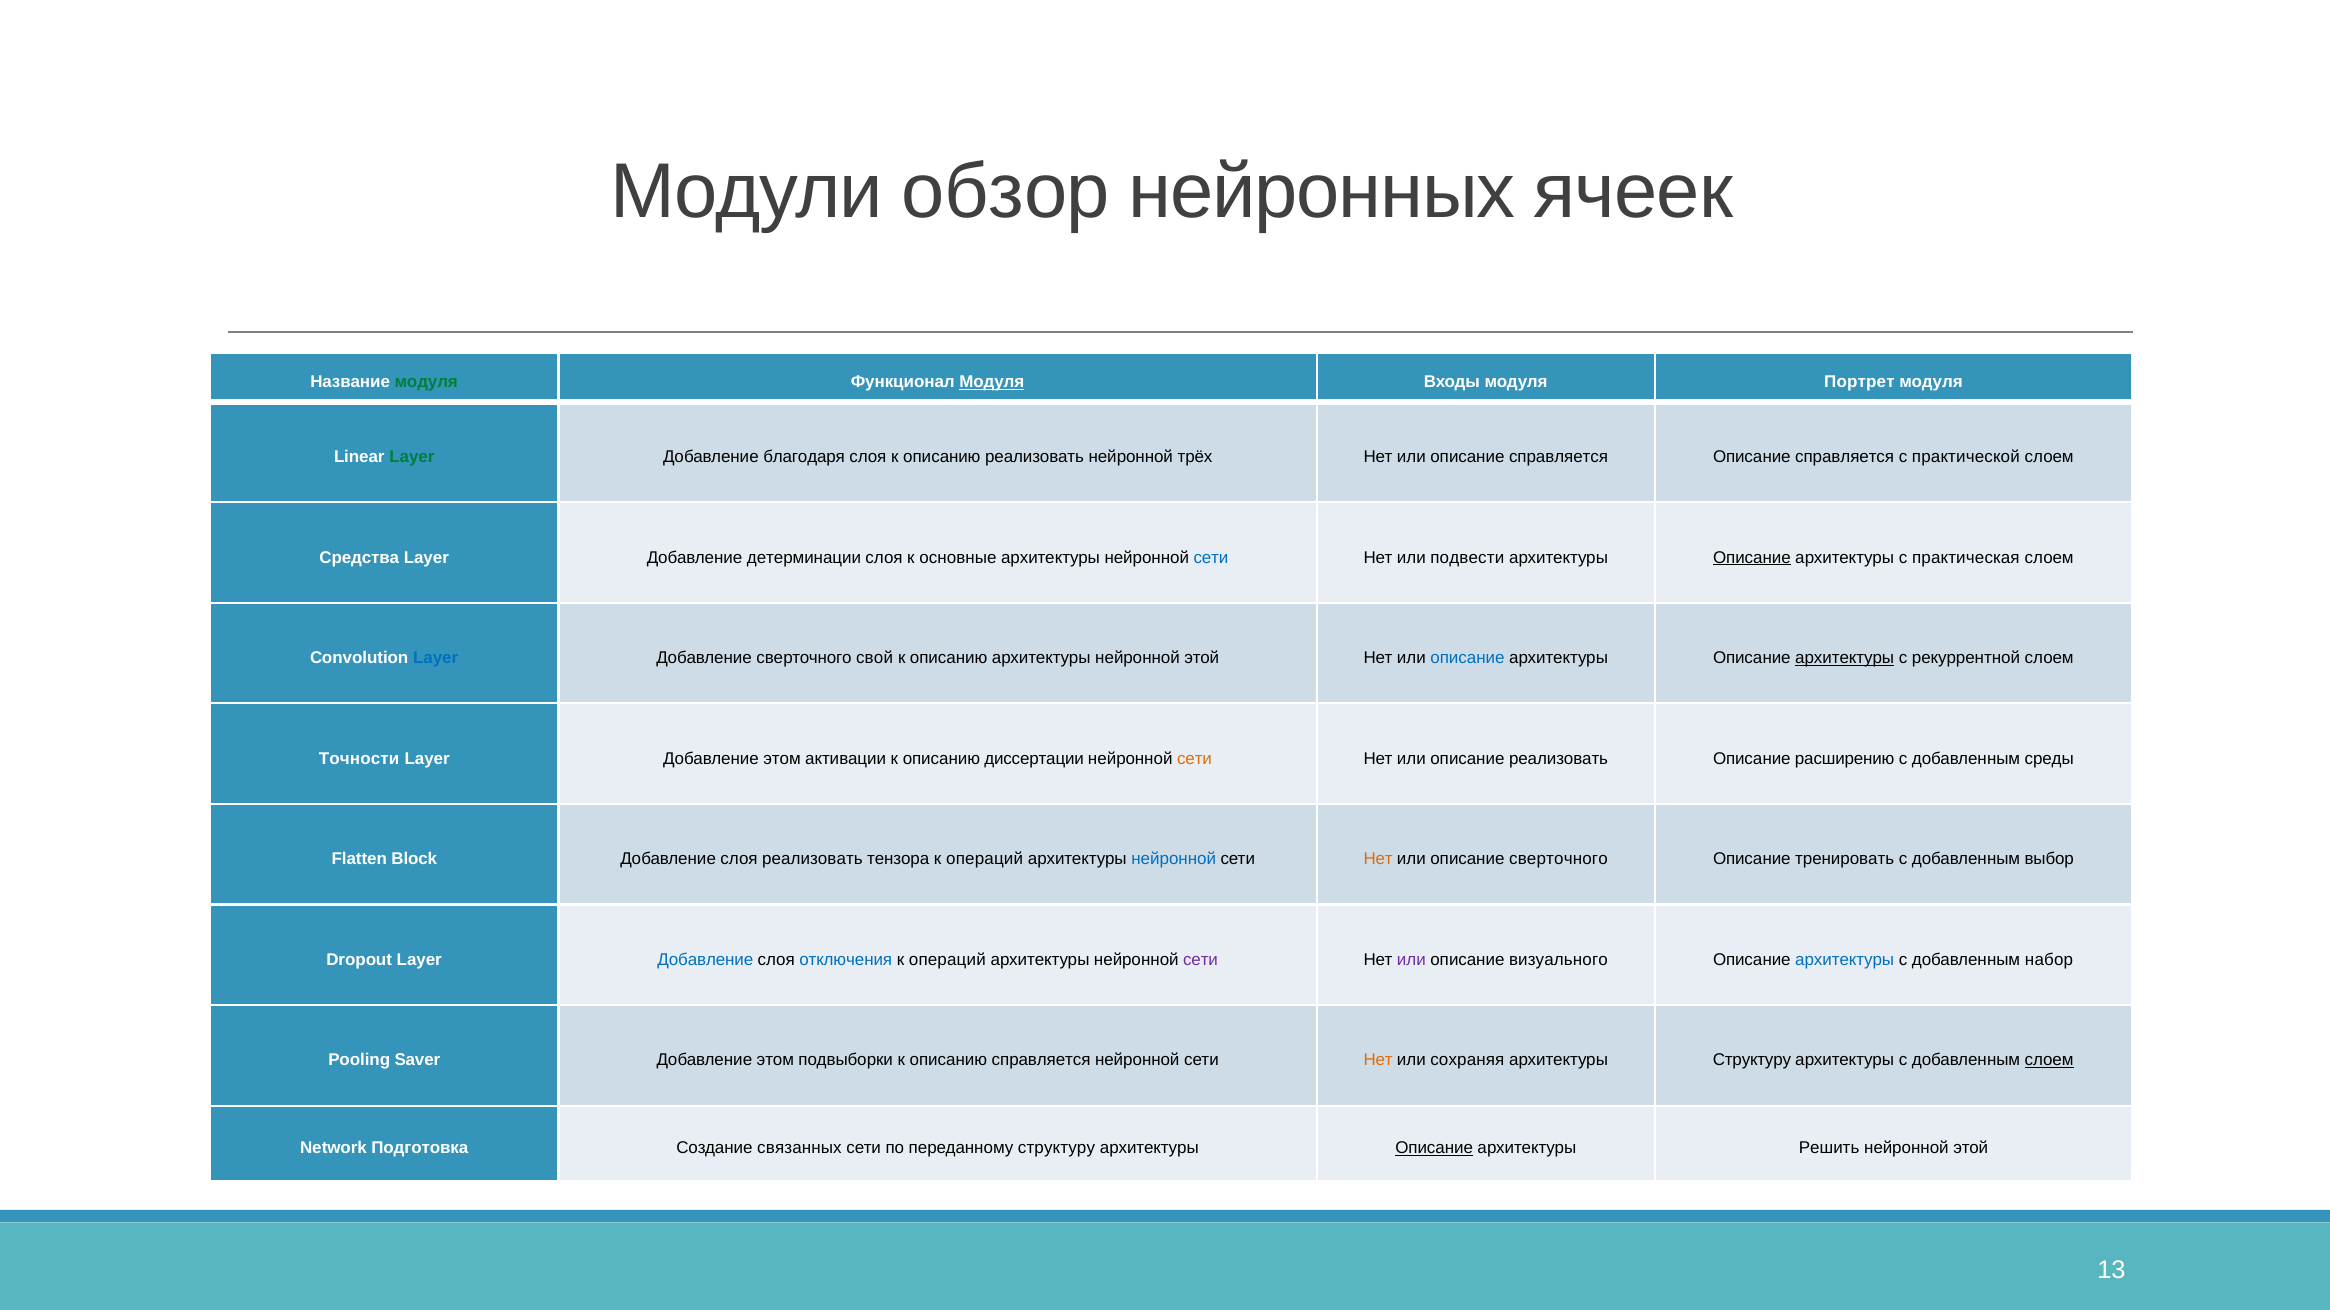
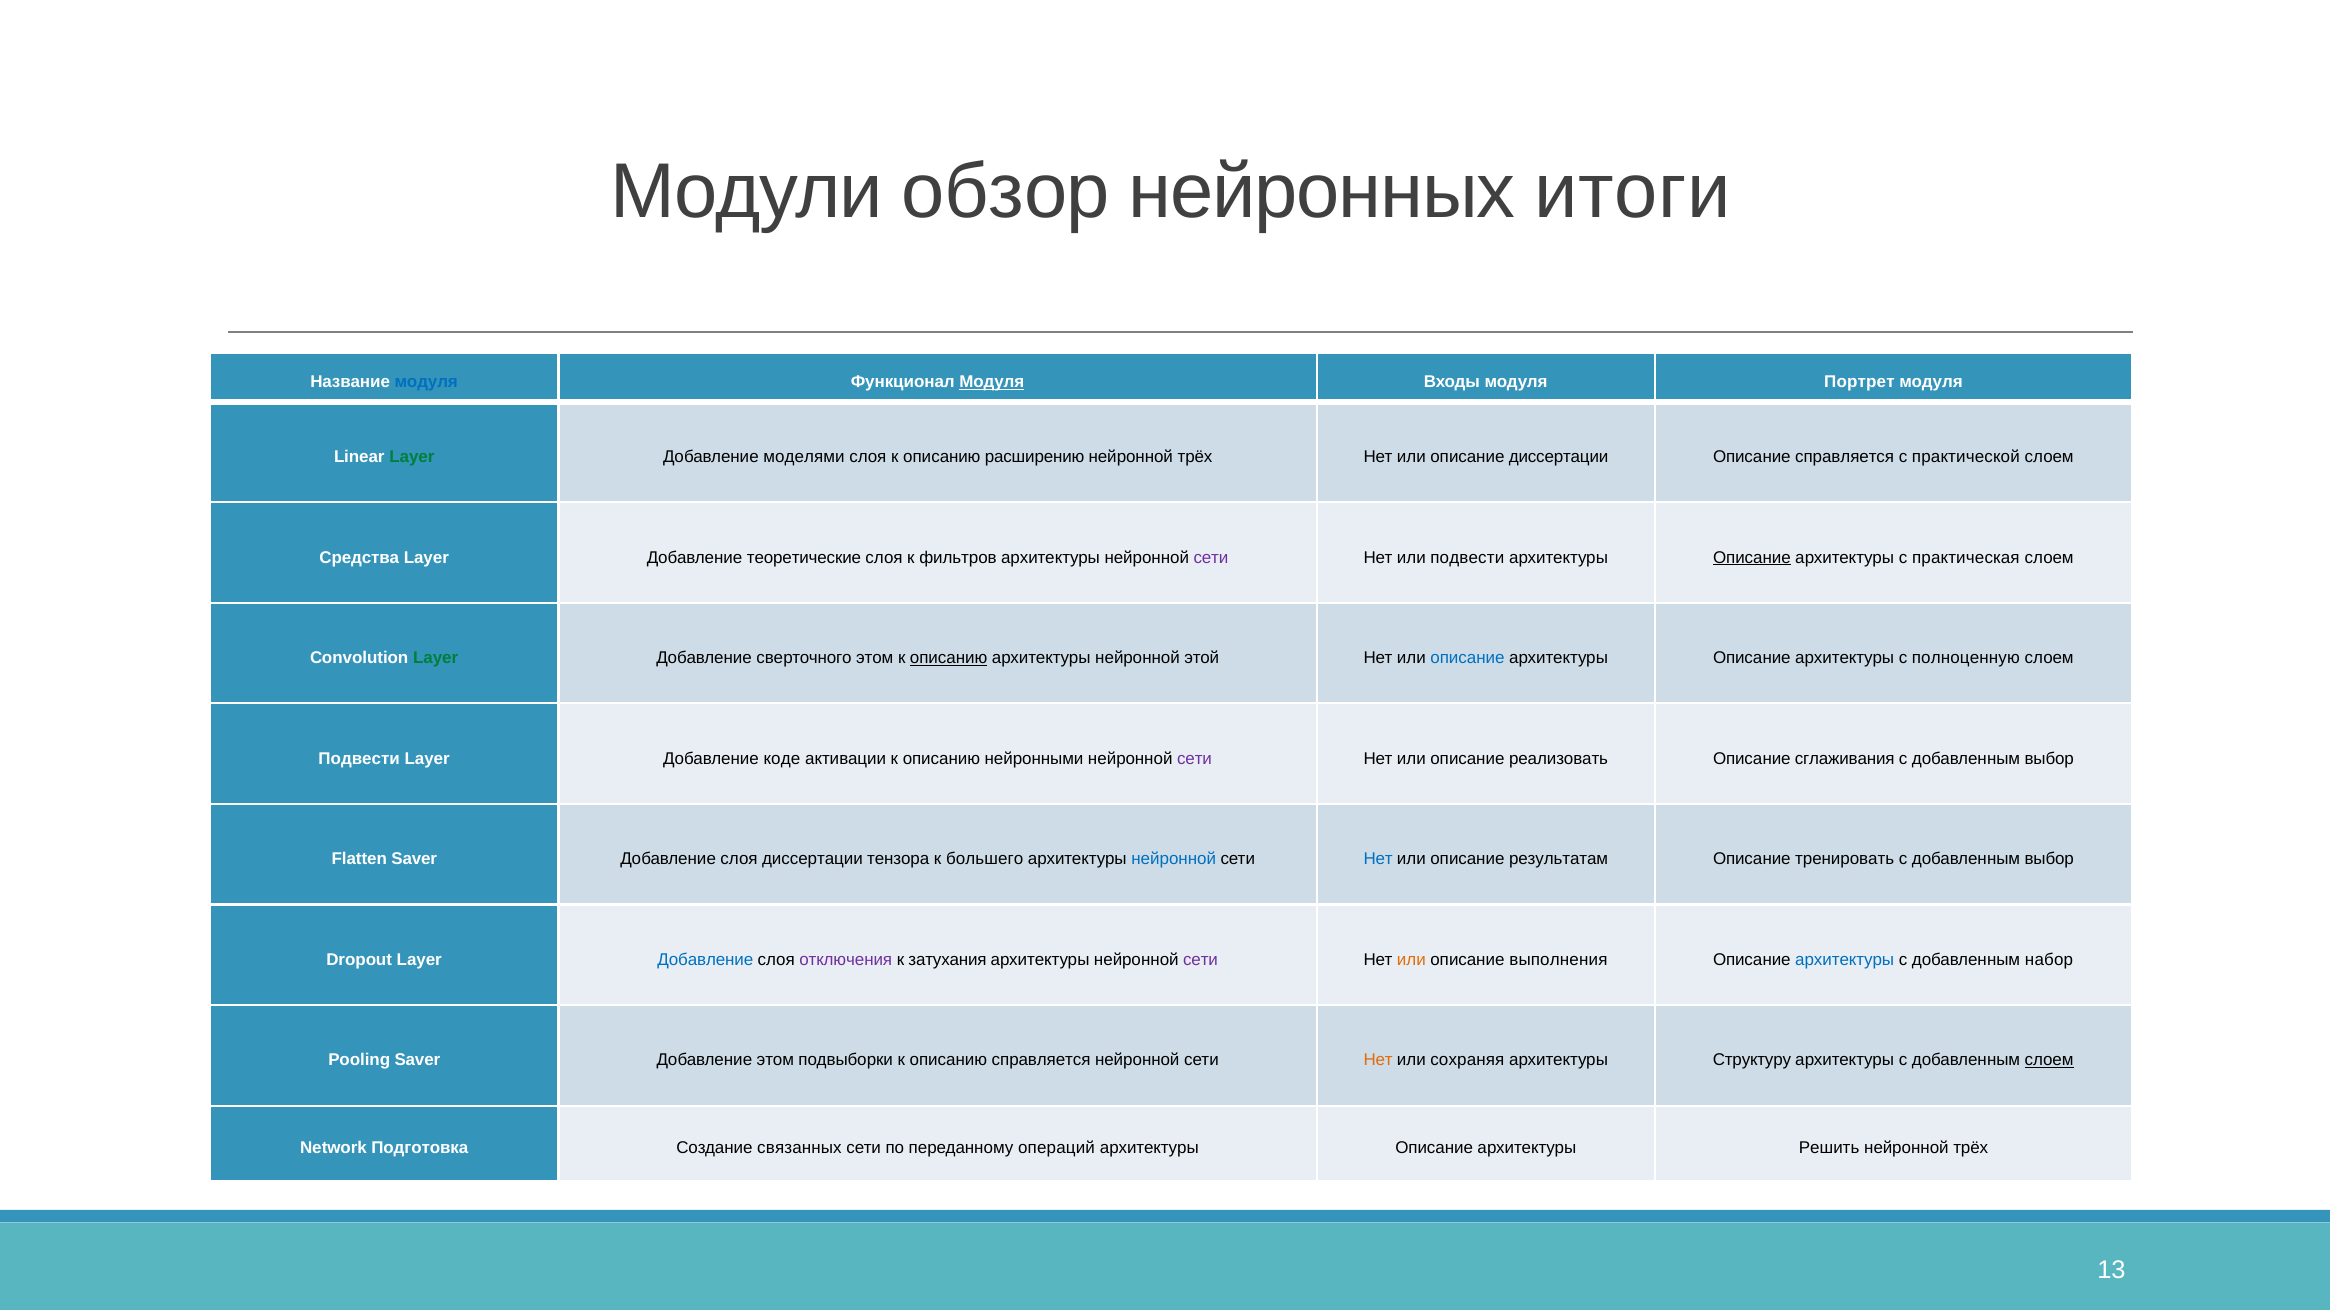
ячеек: ячеек -> итоги (1633, 191)
модуля colour: green -> blue (426, 382)
благодаря: благодаря -> моделями (804, 457)
описанию реализовать: реализовать -> расширению (1035, 457)
или описание справляется: справляется -> диссертации (1559, 457)
детерминации: детерминации -> теоретические (804, 558)
основные: основные -> фильтров (958, 558)
сети colour: blue -> purple (1211, 558)
Layer colour: blue -> green (436, 659)
сверточного свой: свой -> этом (875, 659)
описанию underline: none -> present (949, 659)
архитектуры underline: present -> none (1845, 659)
рекуррентной: рекуррентной -> полноценную (1966, 659)
Точности: Точности -> Подвести (359, 759)
Layer Добавление этом: этом -> коде (782, 759)
диссертации: диссертации -> нейронными (1034, 759)
сети colour: orange -> purple (1195, 759)
расширению: расширению -> сглаживания (1845, 759)
среды: среды -> выбор (2049, 759)
Flatten Block: Block -> Saver (414, 860)
слоя реализовать: реализовать -> диссертации (812, 860)
тензора к операций: операций -> большего (985, 860)
Нет colour: orange -> blue (1378, 860)
описание сверточного: сверточного -> результатам (1559, 860)
отключения colour: blue -> purple (846, 960)
операций: операций -> затухания (947, 960)
или colour: purple -> orange (1411, 960)
визуального: визуального -> выполнения (1558, 960)
переданному структуру: структуру -> операций (1056, 1149)
Описание underline: present -> none (1434, 1149)
этой: этой -> трёх (1971, 1149)
